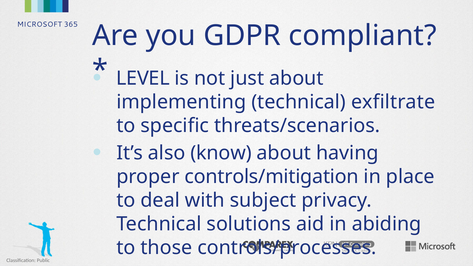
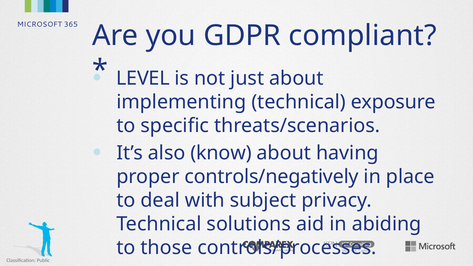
exfiltrate: exfiltrate -> exposure (393, 102)
controls/mitigation: controls/mitigation -> controls/negatively (272, 177)
